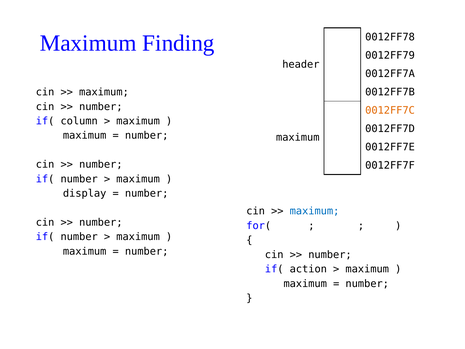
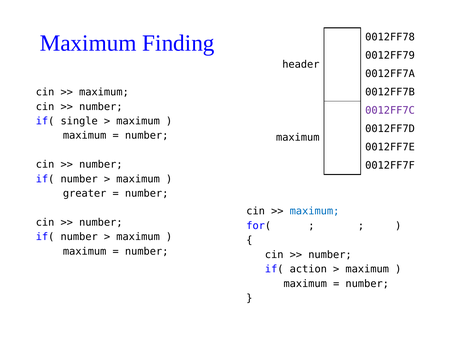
0012FF7C colour: orange -> purple (390, 110)
column: column -> single (79, 121)
display: display -> greater (85, 193)
